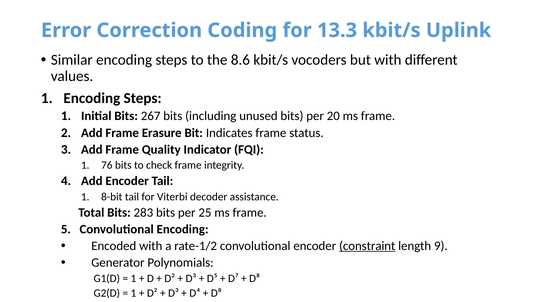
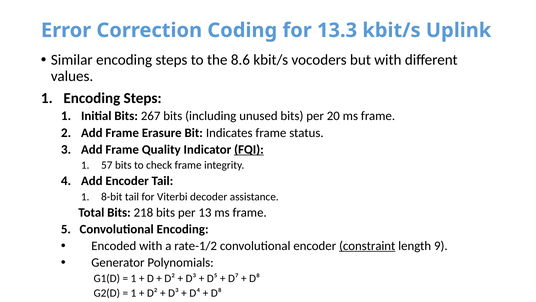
FQI underline: none -> present (249, 149)
76: 76 -> 57 (107, 165)
283: 283 -> 218 (143, 212)
25: 25 -> 13 (205, 212)
